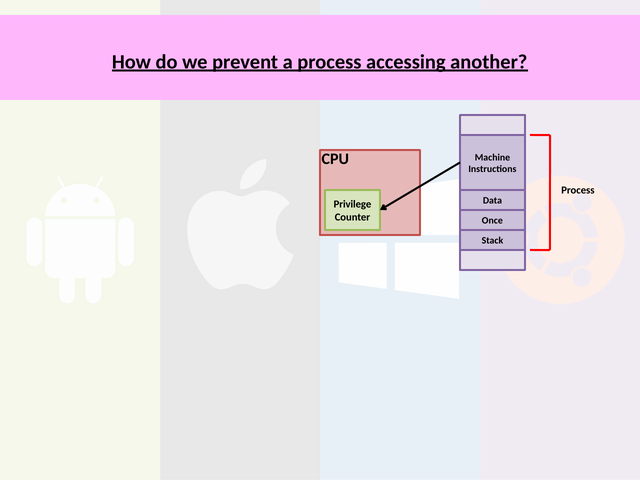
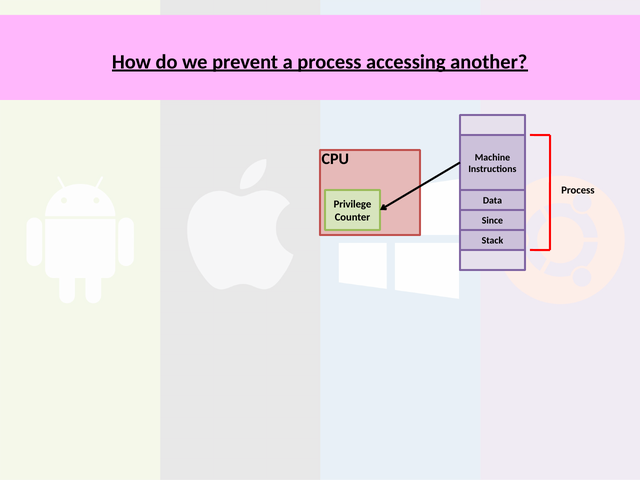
Once: Once -> Since (492, 221)
